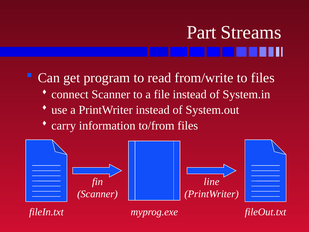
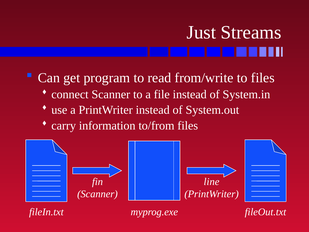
Part: Part -> Just (201, 32)
